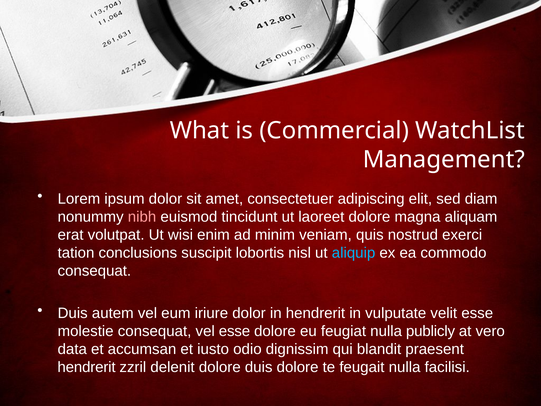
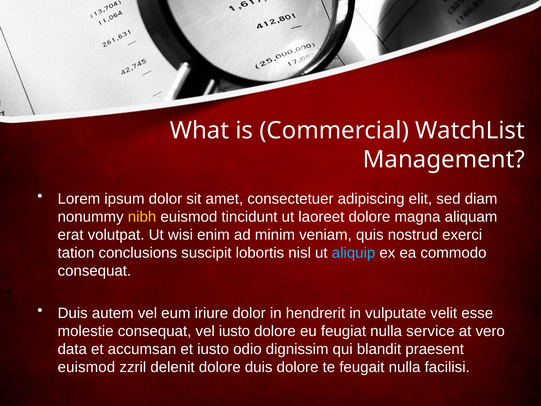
nibh colour: pink -> yellow (142, 217)
vel esse: esse -> iusto (234, 331)
publicly: publicly -> service (430, 331)
hendrerit: hendrerit -> euismod (86, 367)
